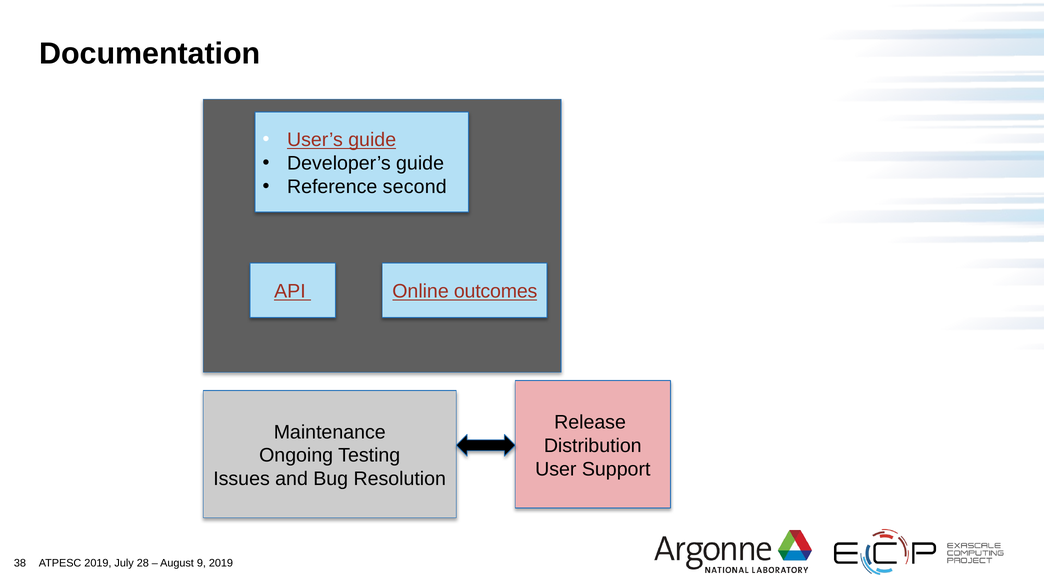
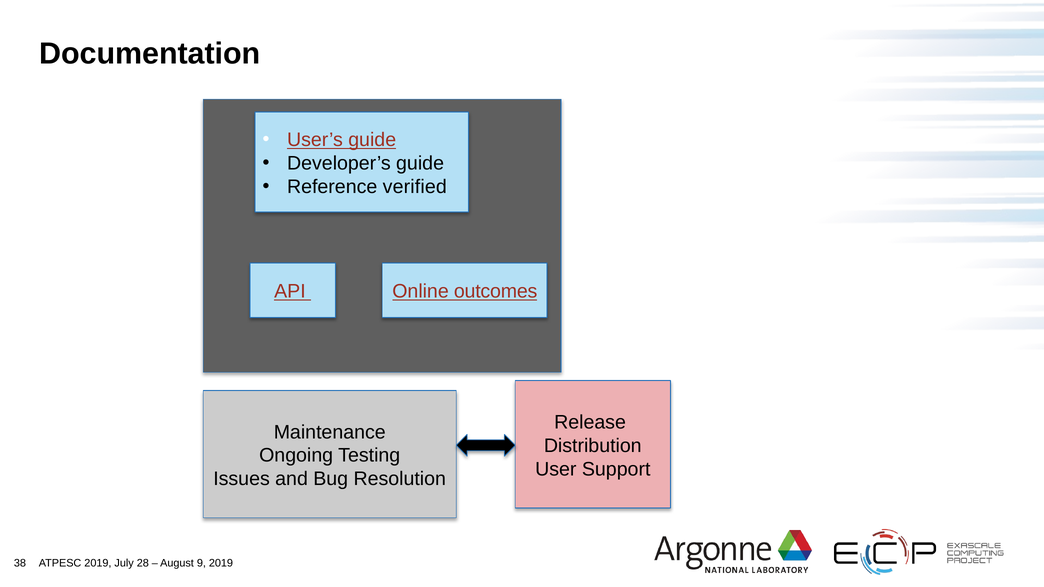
second: second -> verified (415, 187)
